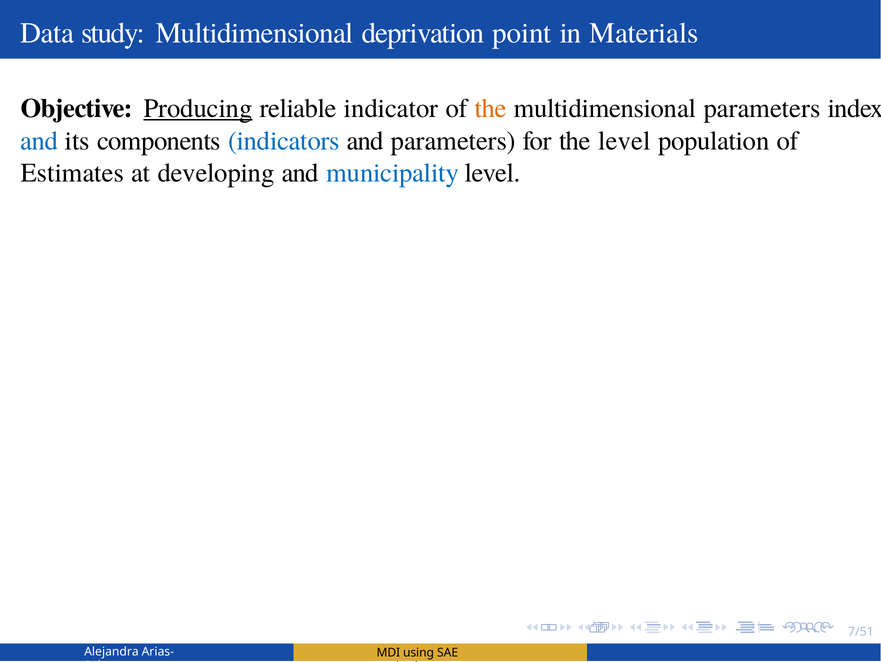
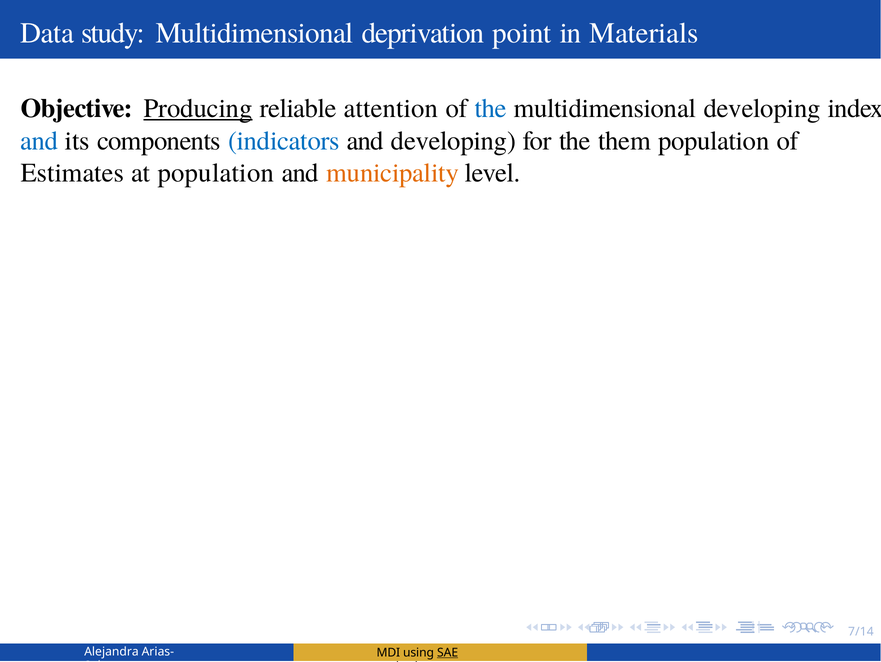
indicator: indicator -> attention (391, 108)
the colour: orange -> blue (491, 108)
multidimensional parameters: parameters -> developing (762, 108)
and parameters: parameters -> developing (453, 141)
the level: level -> them (625, 141)
at developing: developing -> population (216, 173)
municipality colour: blue -> orange (393, 173)
7/51: 7/51 -> 7/14 (861, 631)
SAE underline: none -> present (448, 652)
